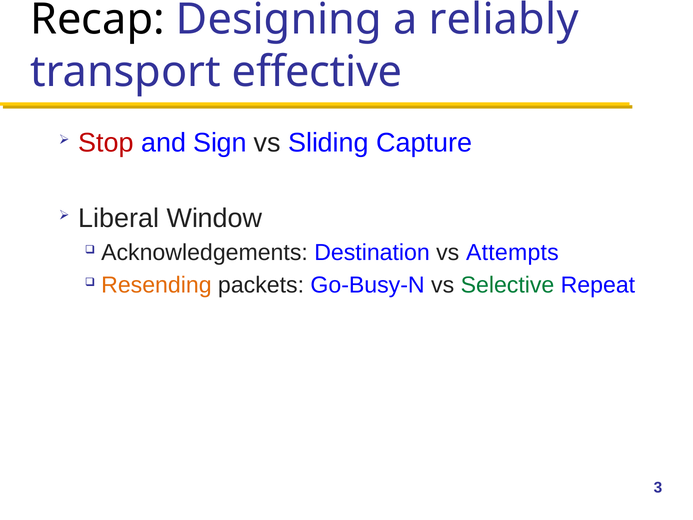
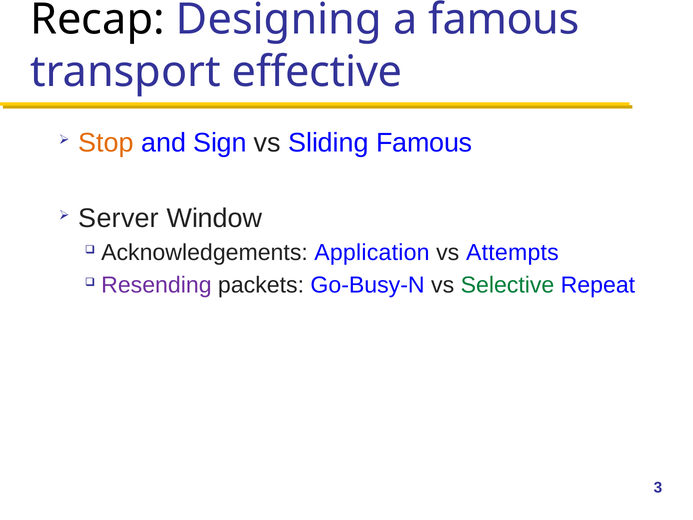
a reliably: reliably -> famous (504, 20)
Stop colour: red -> orange (106, 143)
Sliding Capture: Capture -> Famous (424, 143)
Liberal: Liberal -> Server (119, 218)
Destination: Destination -> Application (372, 253)
Resending colour: orange -> purple (156, 285)
